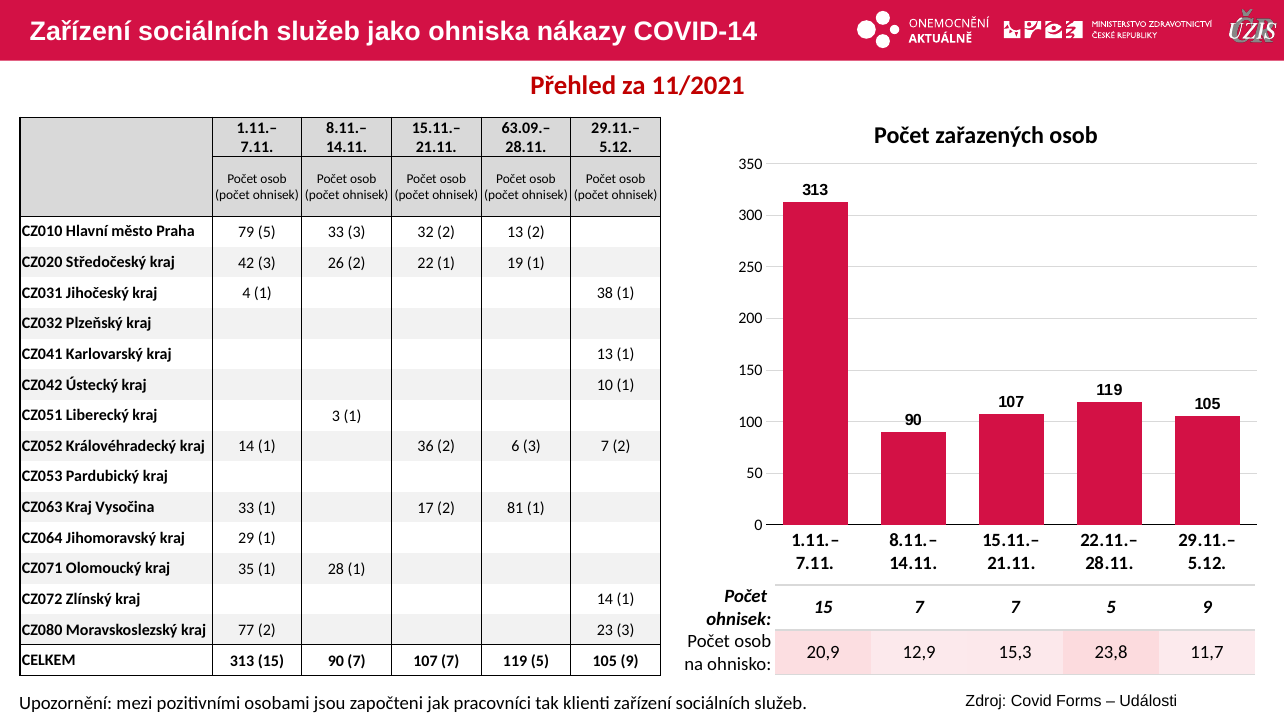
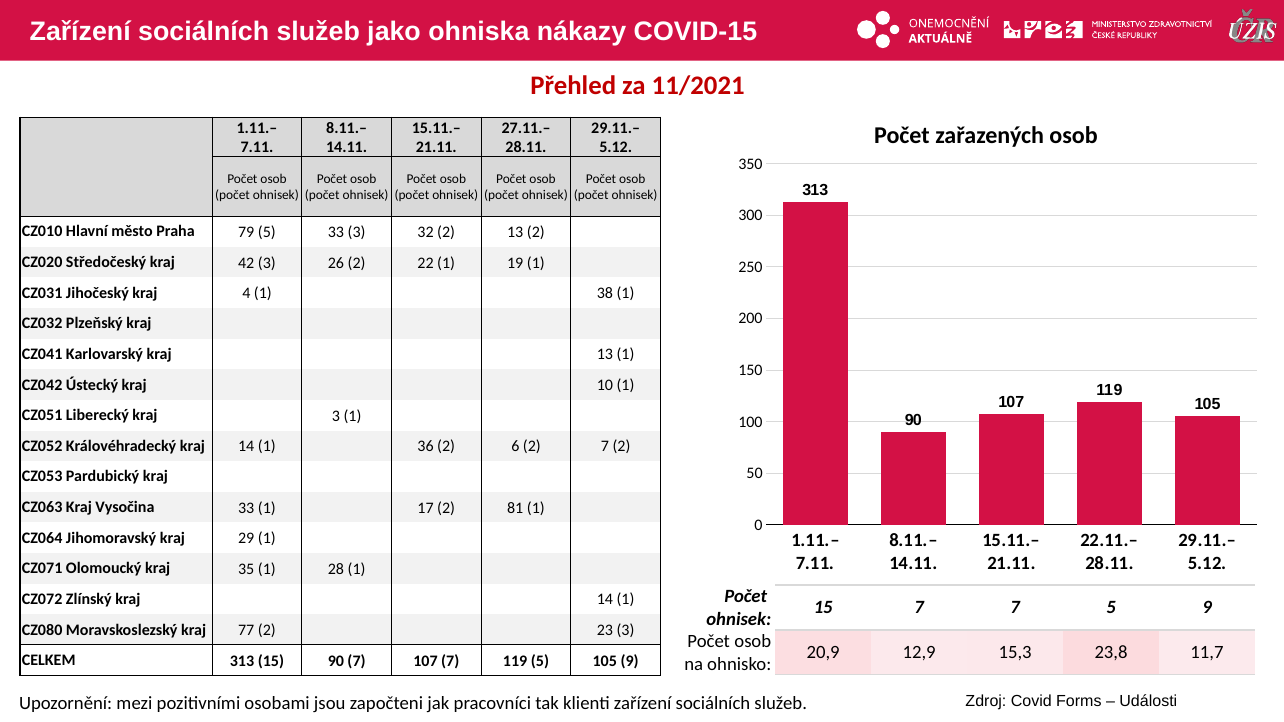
COVID-14: COVID-14 -> COVID-15 (695, 32)
63.09.–: 63.09.– -> 27.11.– (526, 128)
6 3: 3 -> 2 (532, 447)
